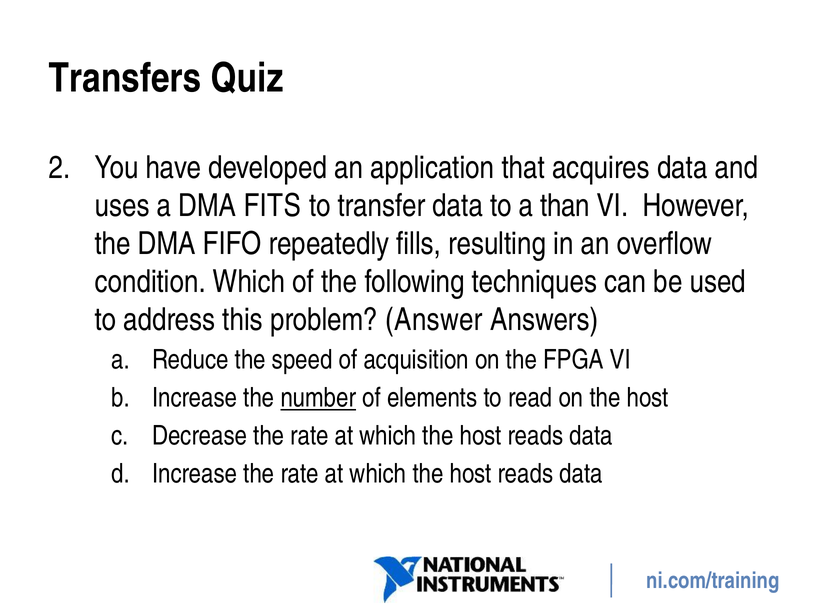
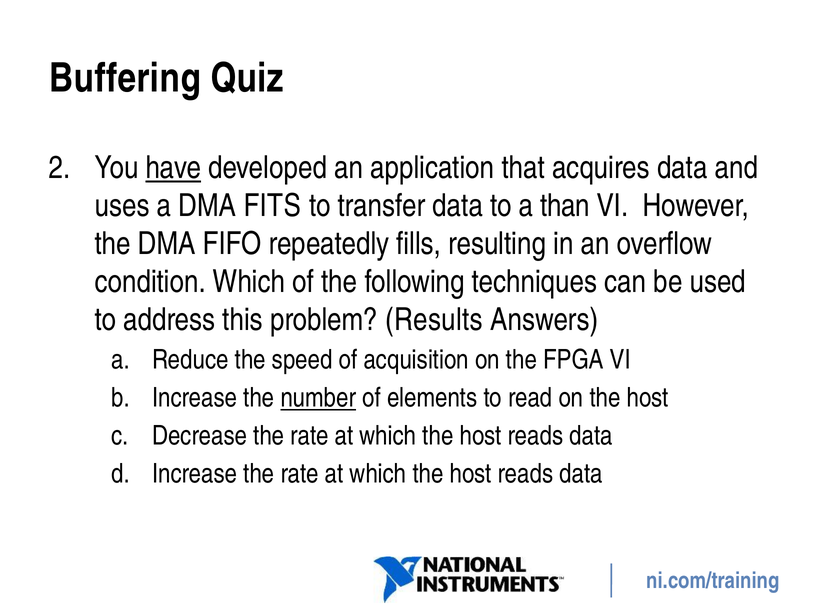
Transfers: Transfers -> Buffering (125, 78)
have underline: none -> present (173, 168)
Answer: Answer -> Results (434, 320)
